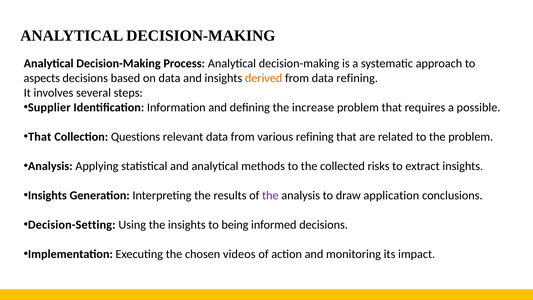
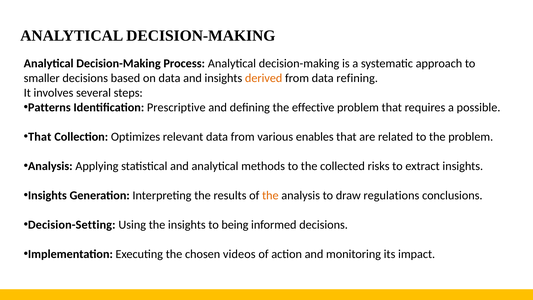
aspects: aspects -> smaller (42, 78)
Supplier: Supplier -> Patterns (49, 107)
Information: Information -> Prescriptive (176, 107)
increase: increase -> effective (313, 107)
Questions: Questions -> Optimizes (136, 137)
various refining: refining -> enables (315, 137)
the colour: purple -> orange (270, 195)
application: application -> regulations (391, 195)
